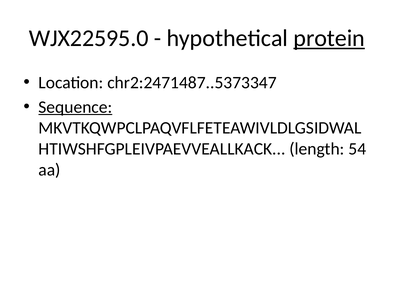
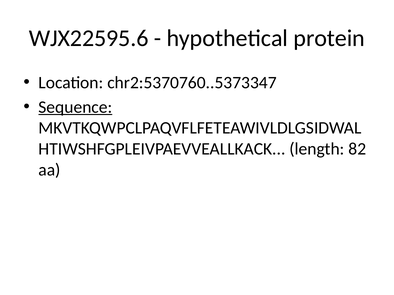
WJX22595.0: WJX22595.0 -> WJX22595.6 (89, 38)
protein underline: present -> none (329, 38)
chr2:2471487..5373347: chr2:2471487..5373347 -> chr2:5370760..5373347 (192, 83)
54: 54 -> 82 (357, 149)
